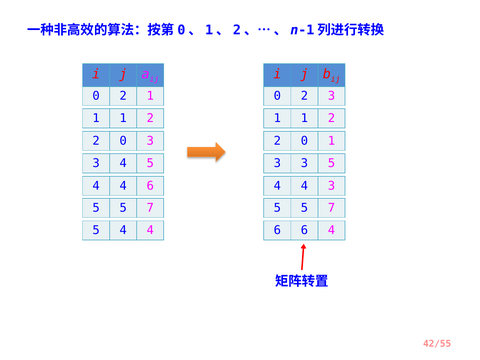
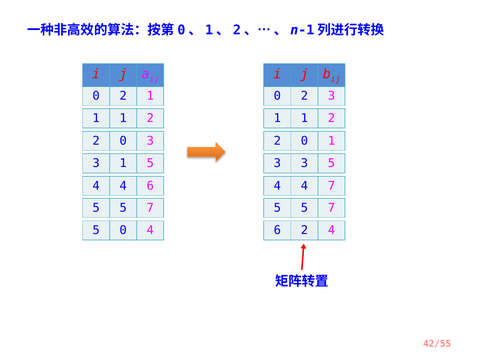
4: 4 -> 1 (123, 163)
4 3: 3 -> 7 (331, 186)
5 4: 4 -> 0 (123, 230)
6 6: 6 -> 2 (304, 230)
